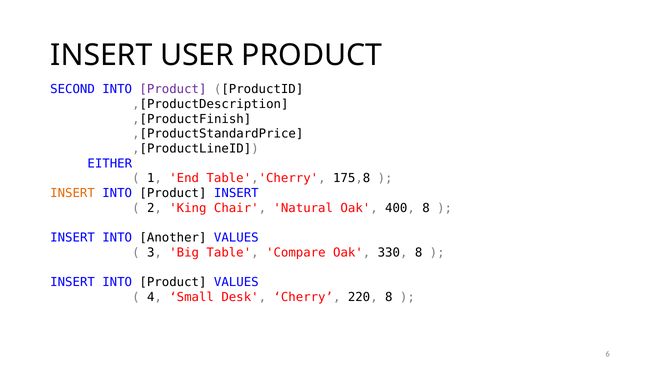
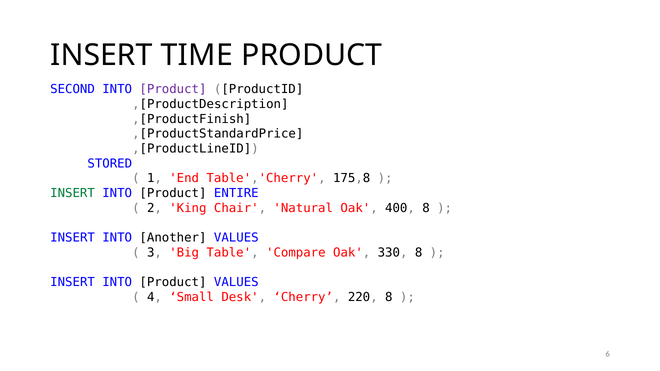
USER: USER -> TIME (197, 55)
EITHER: EITHER -> STORED (110, 164)
INSERT colour: orange -> green (73, 193)
Product INSERT: INSERT -> ENTIRE (236, 193)
